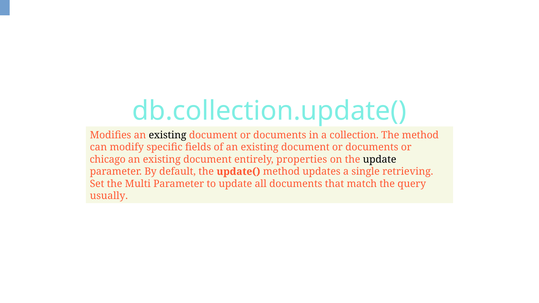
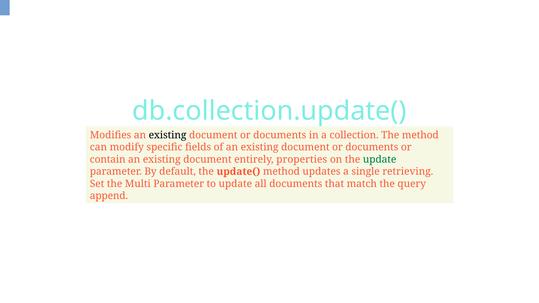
chicago: chicago -> contain (108, 160)
update colour: black -> green (380, 160)
usually: usually -> append (109, 196)
